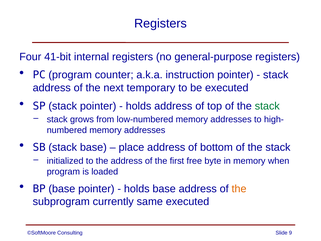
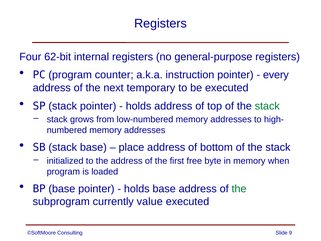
41-bit: 41-bit -> 62-bit (58, 57)
stack: stack -> every (276, 75)
the colour: orange -> green (239, 189)
same: same -> value (150, 201)
